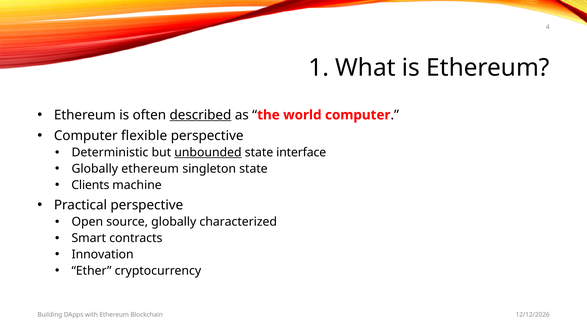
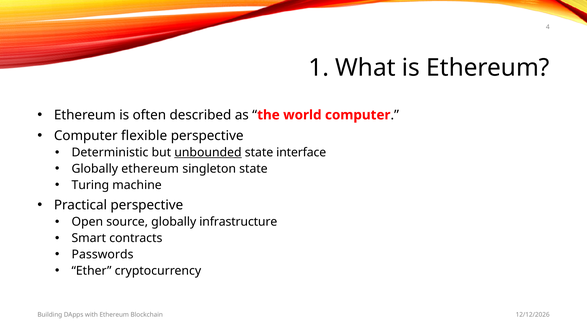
described underline: present -> none (200, 115)
Clients: Clients -> Turing (90, 185)
characterized: characterized -> infrastructure (238, 222)
Innovation: Innovation -> Passwords (103, 255)
